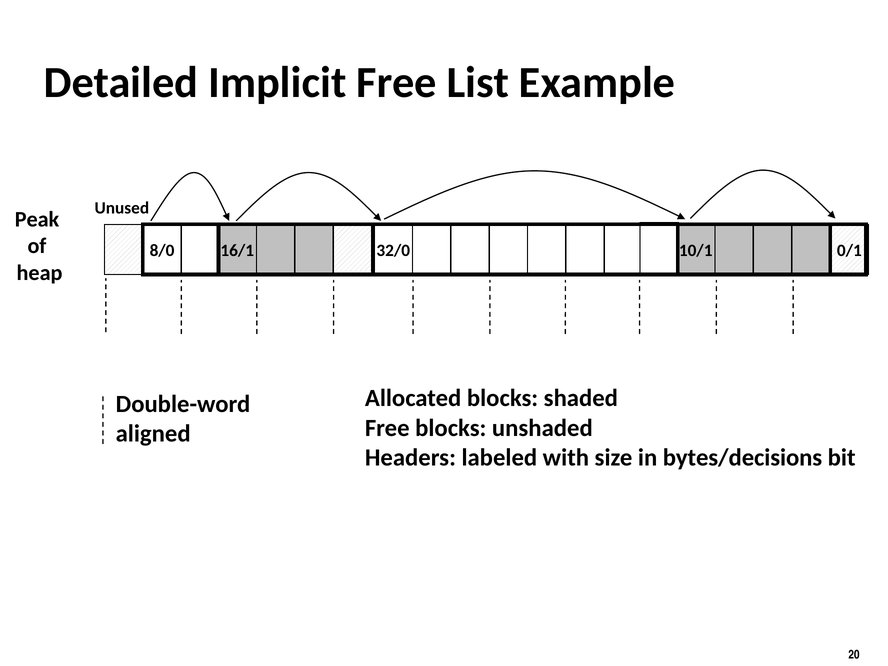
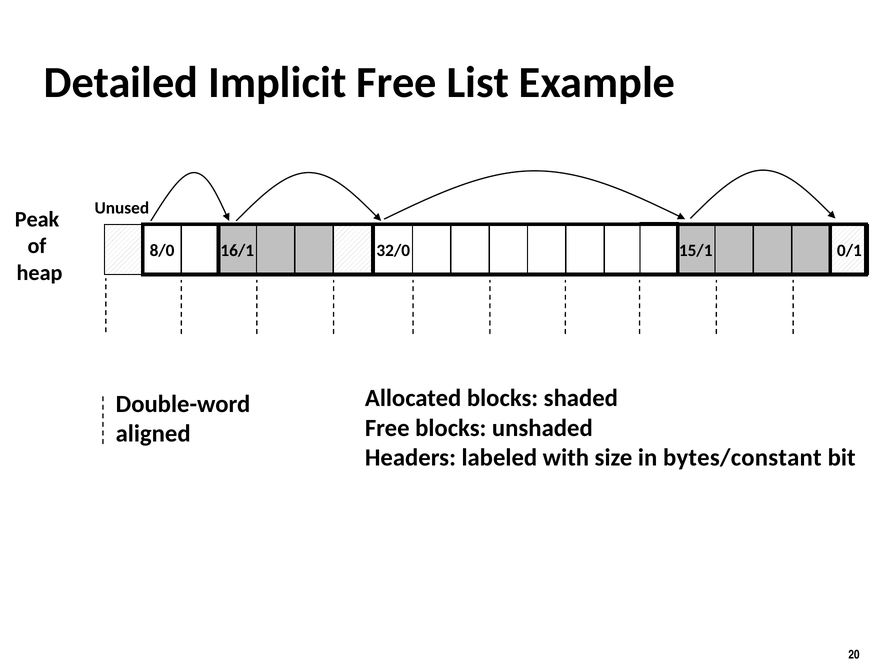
10/1: 10/1 -> 15/1 (696, 251)
bytes/decisions: bytes/decisions -> bytes/constant (742, 458)
